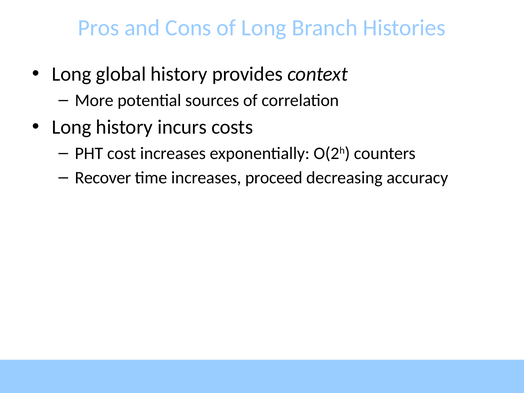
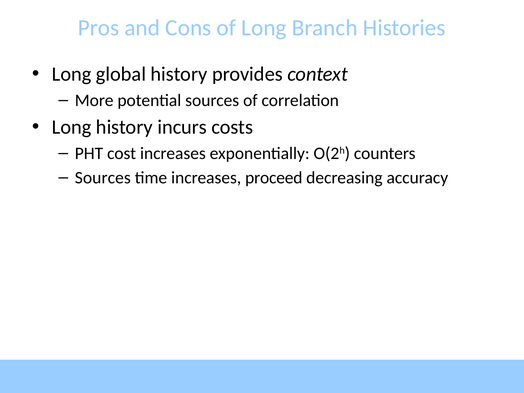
Recover: Recover -> Sources (103, 178)
